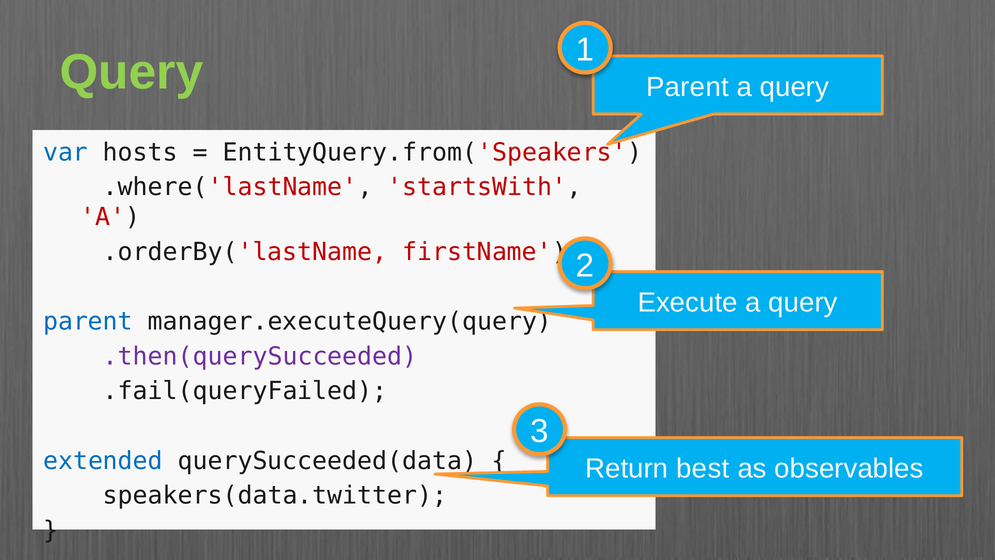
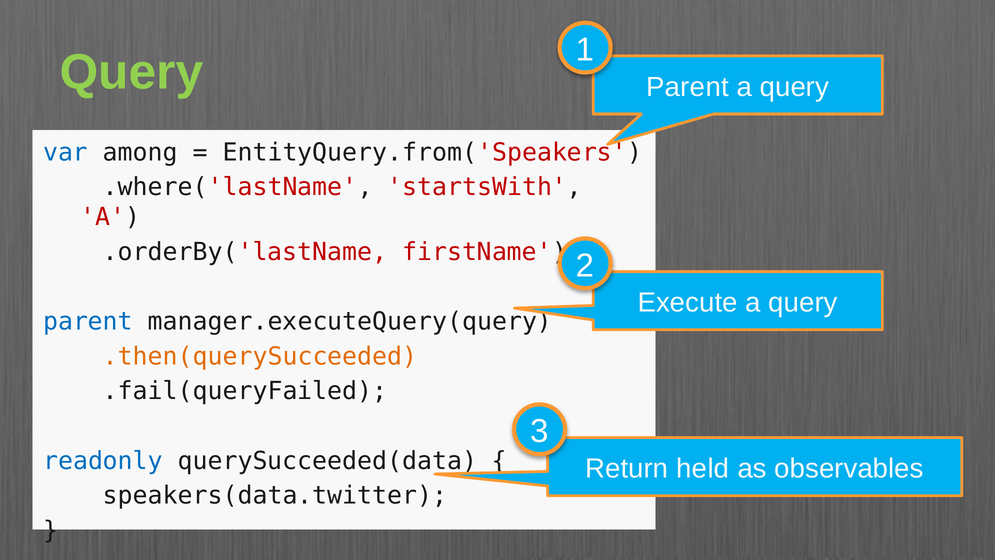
hosts: hosts -> among (140, 152)
.then(querySucceeded colour: purple -> orange (260, 356)
extended: extended -> readonly (103, 461)
best: best -> held (703, 468)
